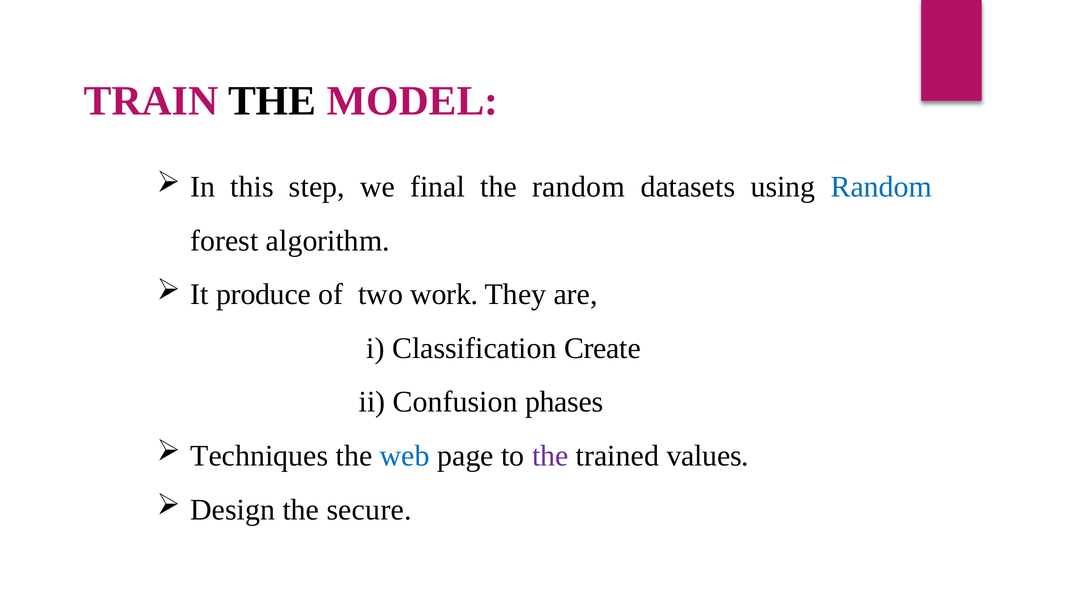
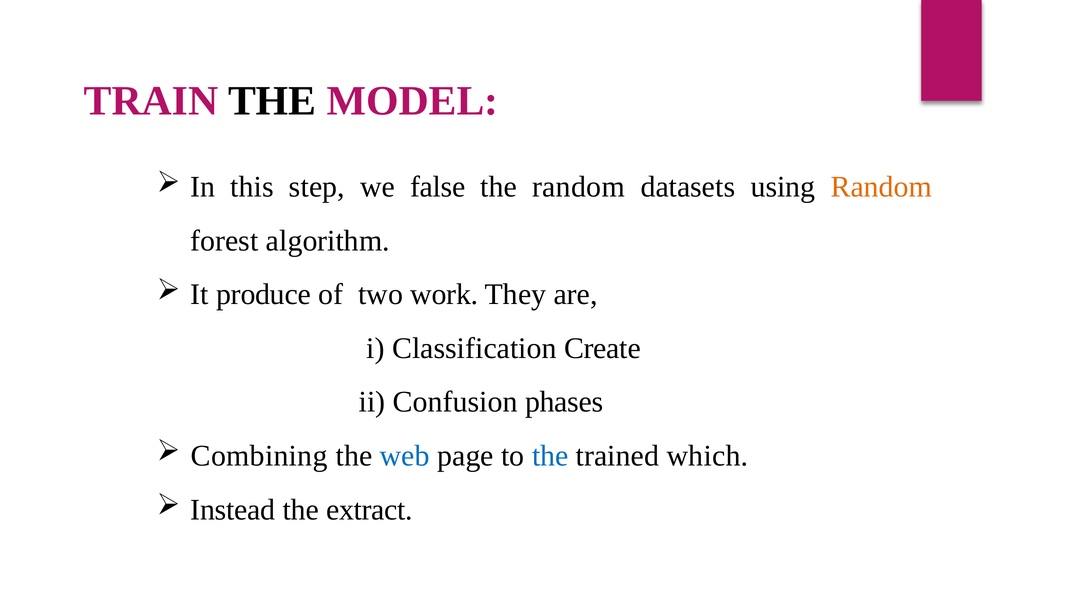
final: final -> false (438, 187)
Random colour: blue -> orange (881, 187)
Techniques: Techniques -> Combining (259, 456)
the colour: purple -> blue (550, 456)
values: values -> which (707, 456)
Design: Design -> Instead (233, 510)
secure: secure -> extract (369, 510)
